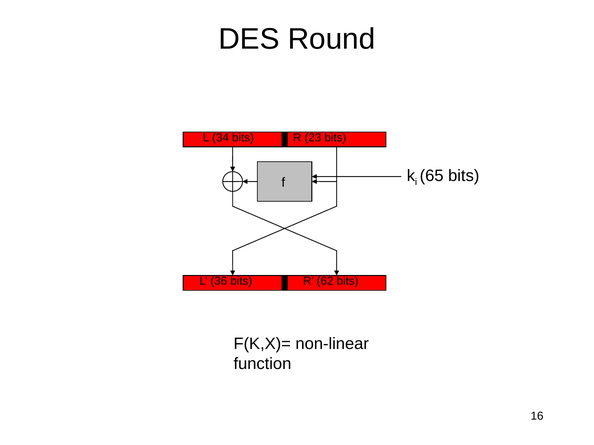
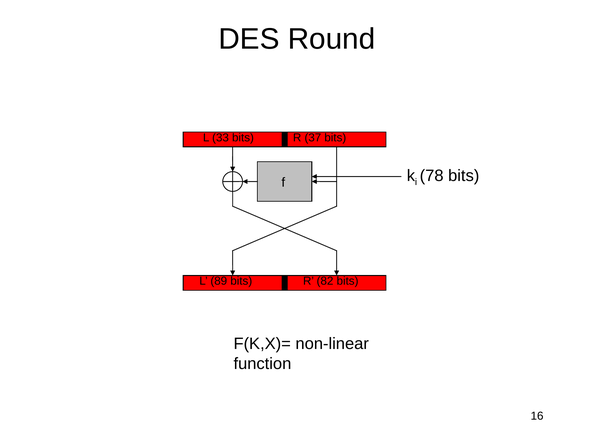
34: 34 -> 33 (221, 138)
23: 23 -> 37 (313, 138)
65: 65 -> 78 (432, 176)
36: 36 -> 89 (219, 281)
62: 62 -> 82 (325, 281)
